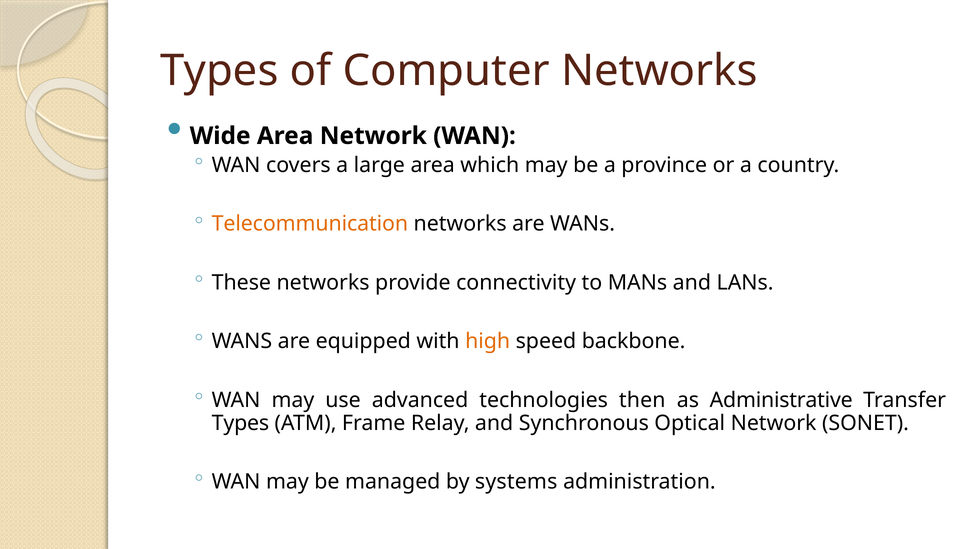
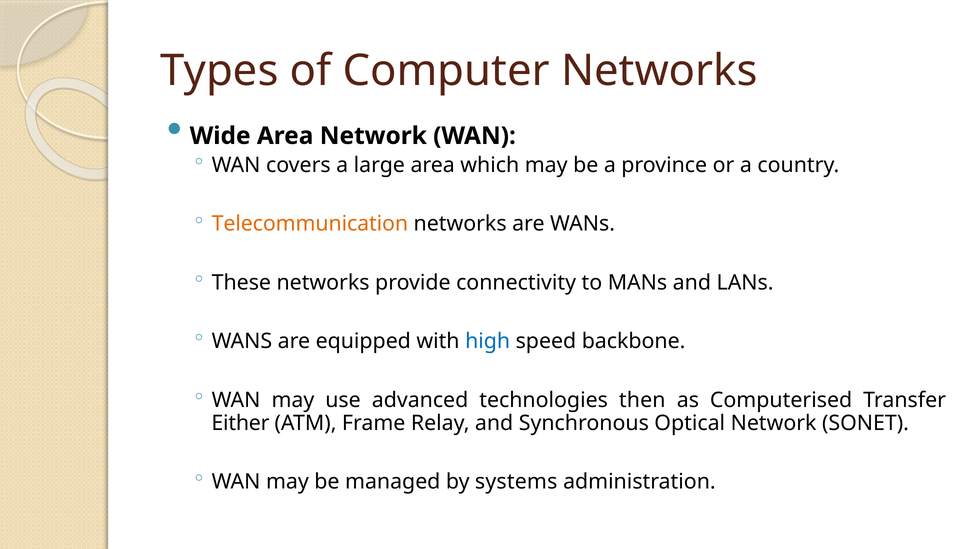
high colour: orange -> blue (488, 341)
Administrative: Administrative -> Computerised (781, 400)
Types: Types -> Either (240, 423)
